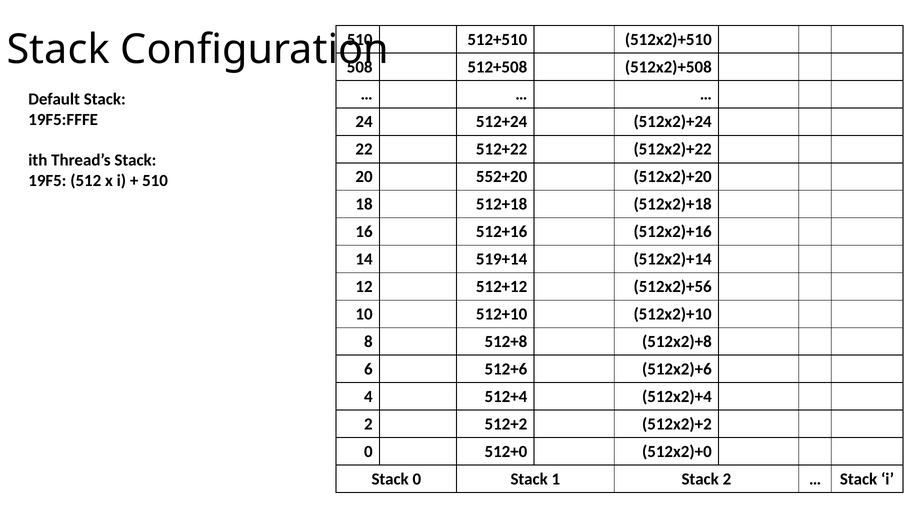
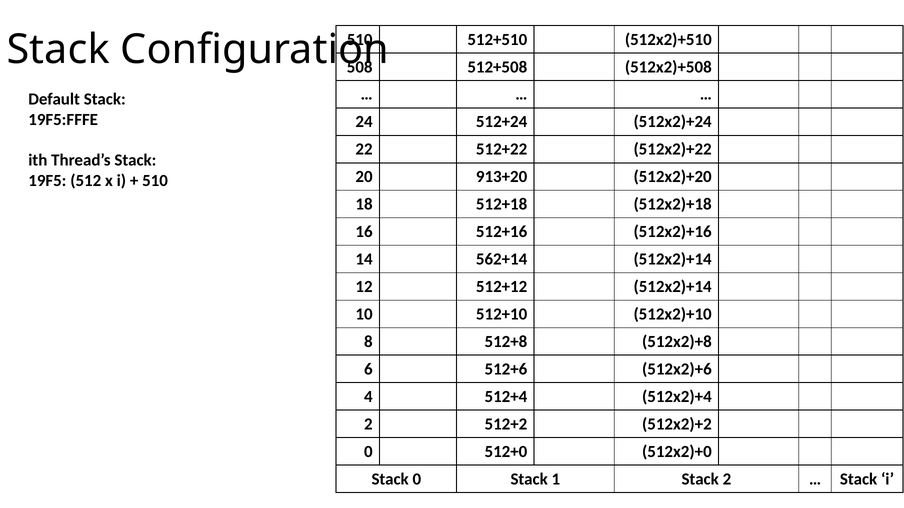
552+20: 552+20 -> 913+20 (502, 177)
519+14: 519+14 -> 562+14 (502, 259)
512+12 512x2)+56: 512x2)+56 -> 512x2)+14 (673, 287)
